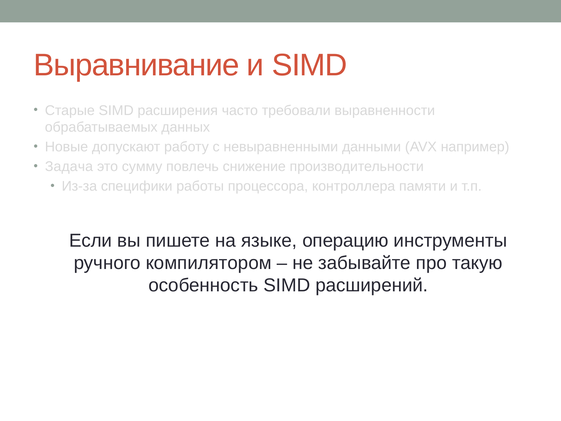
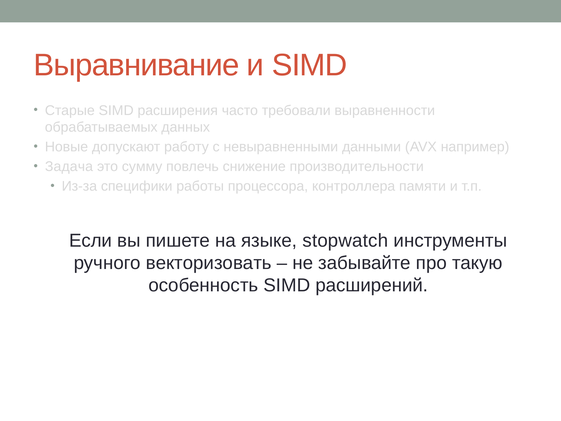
операцию: операцию -> stopwatch (345, 240)
компилятором: компилятором -> векторизовать (209, 263)
